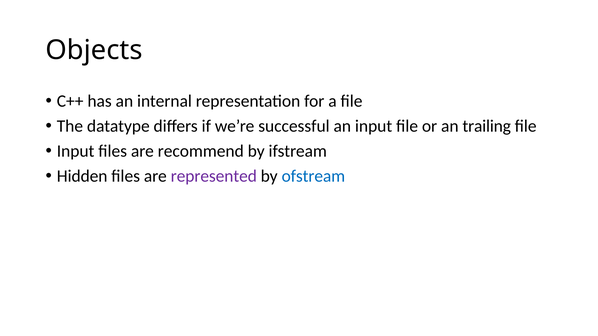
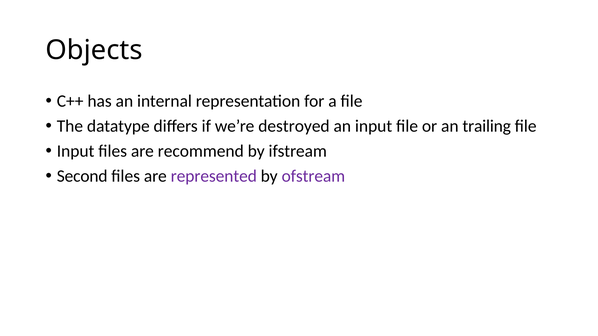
successful: successful -> destroyed (294, 126)
Hidden: Hidden -> Second (82, 176)
ofstream colour: blue -> purple (313, 176)
